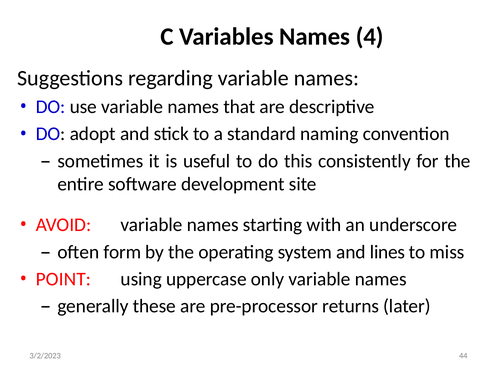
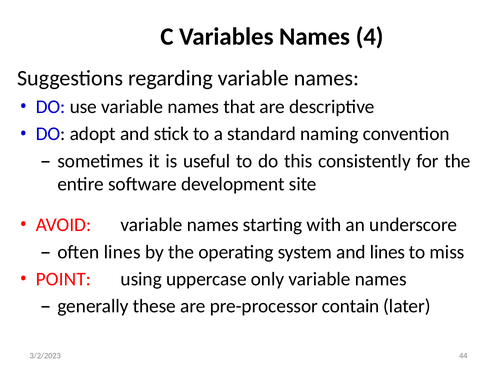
often form: form -> lines (122, 252)
returns: returns -> contain (351, 306)
